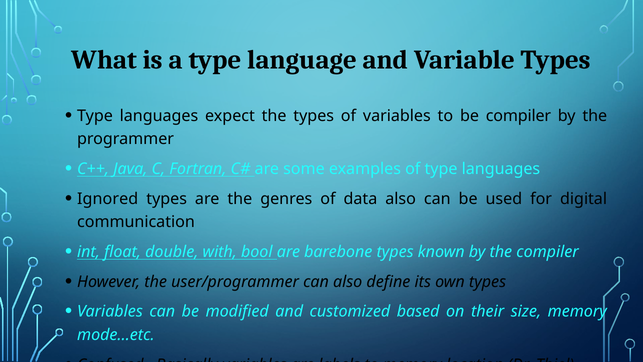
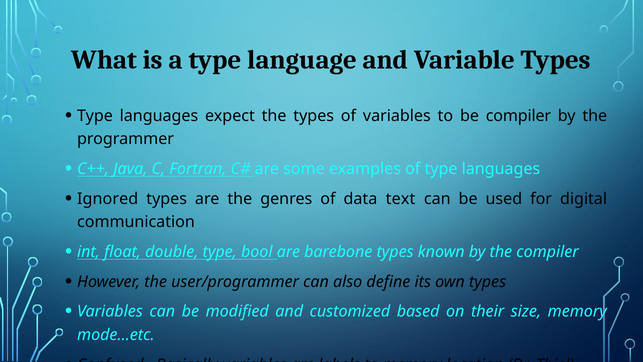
data also: also -> text (401, 199)
double with: with -> type (220, 252)
